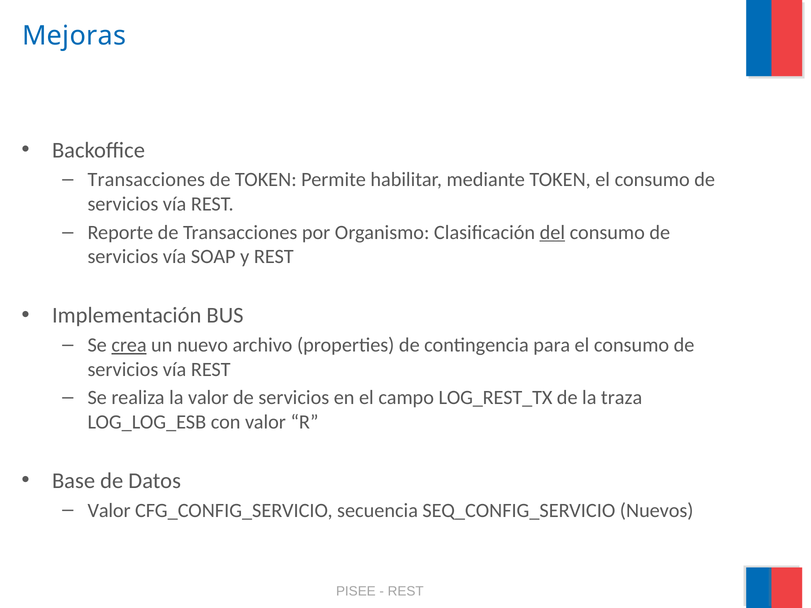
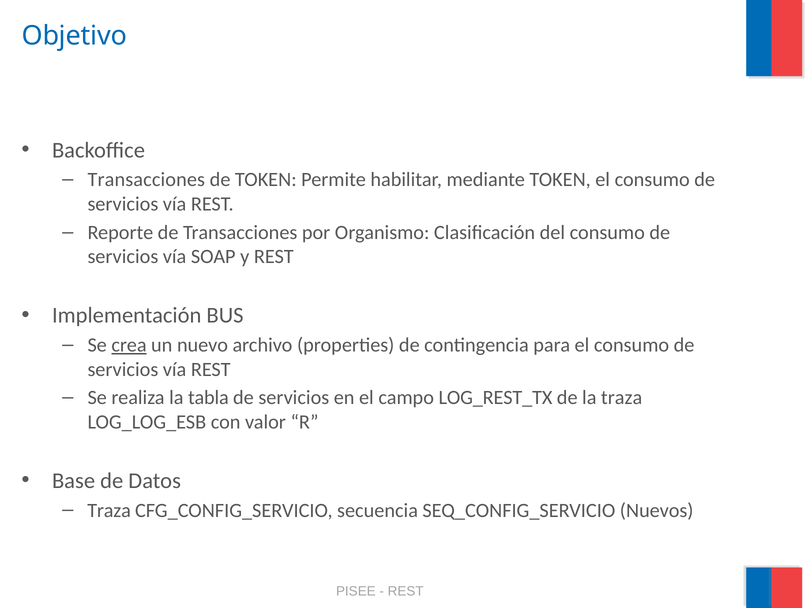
Mejoras: Mejoras -> Objetivo (74, 36)
del underline: present -> none (552, 233)
la valor: valor -> tabla (208, 398)
Valor: Valor -> Traza (109, 511)
